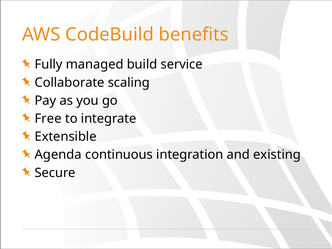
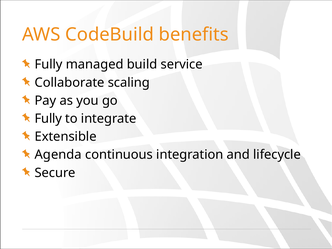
Free: Free -> Fully (48, 119)
existing: existing -> lifecycle (277, 155)
